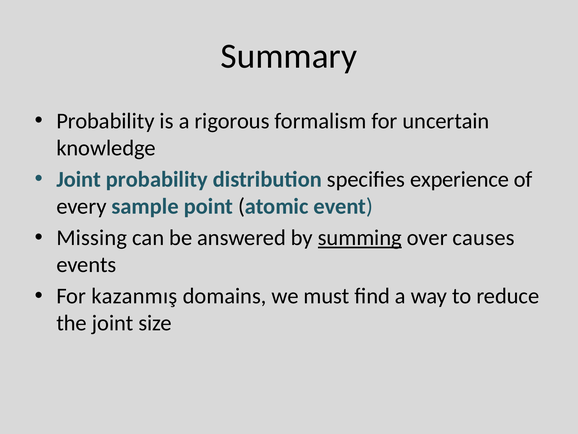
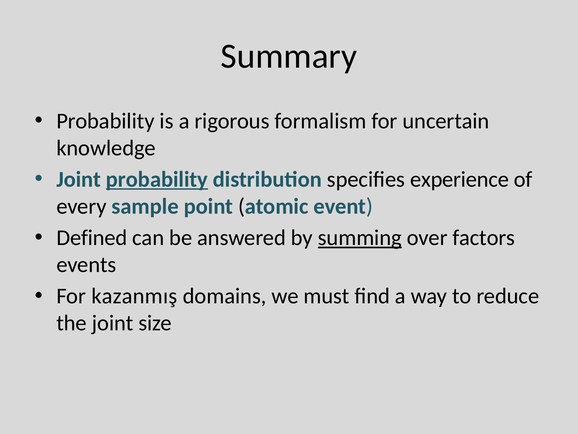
probability underline: none -> present (157, 179)
Missing: Missing -> Defined (92, 238)
causes: causes -> factors (484, 238)
